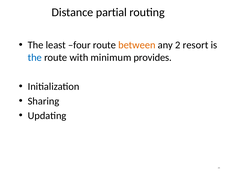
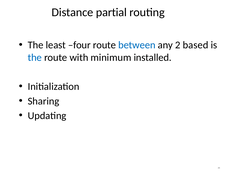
between colour: orange -> blue (137, 45)
resort: resort -> based (196, 45)
provides: provides -> installed (153, 58)
